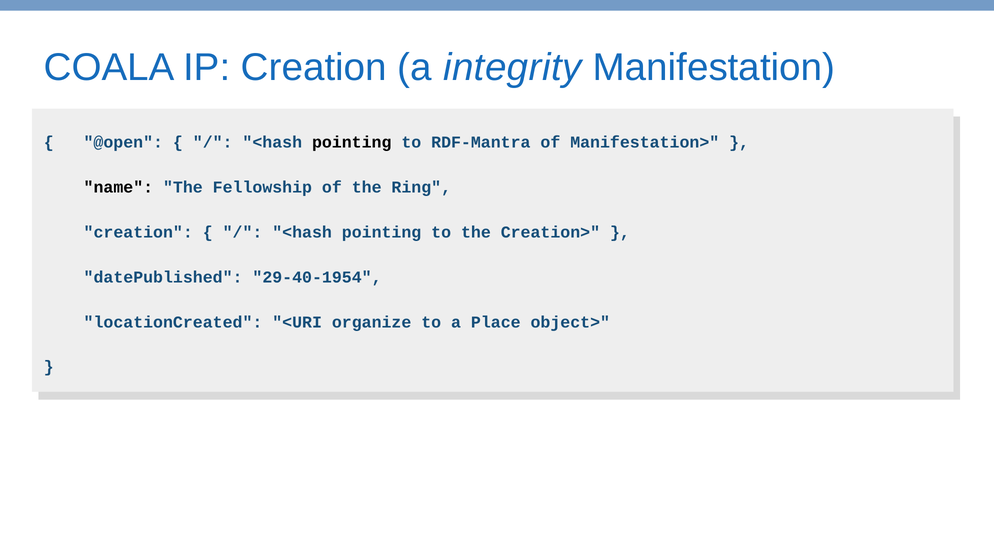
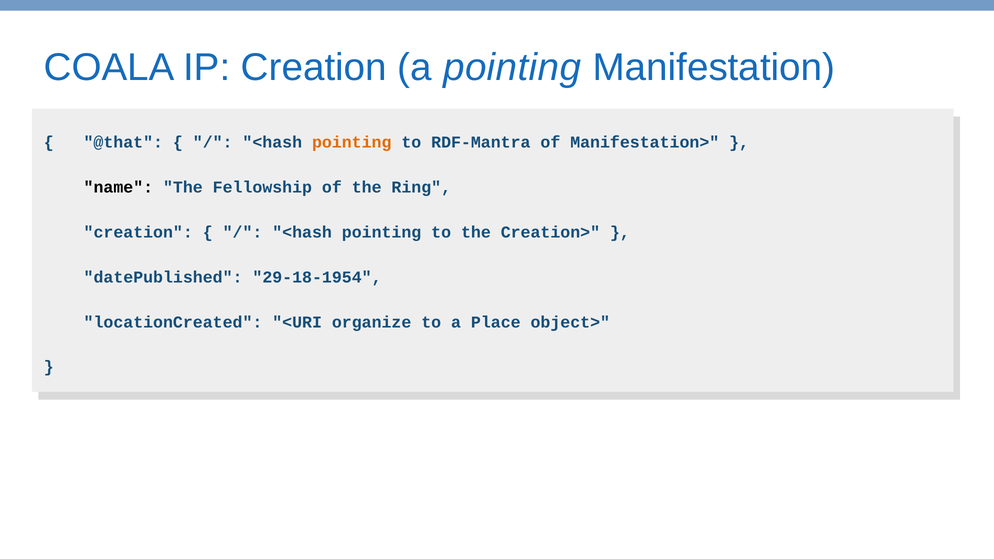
a integrity: integrity -> pointing (512, 68)
@open: @open -> @that (123, 142)
pointing colour: black -> orange (352, 142)
29-40-1954: 29-40-1954 -> 29-18-1954 (317, 277)
